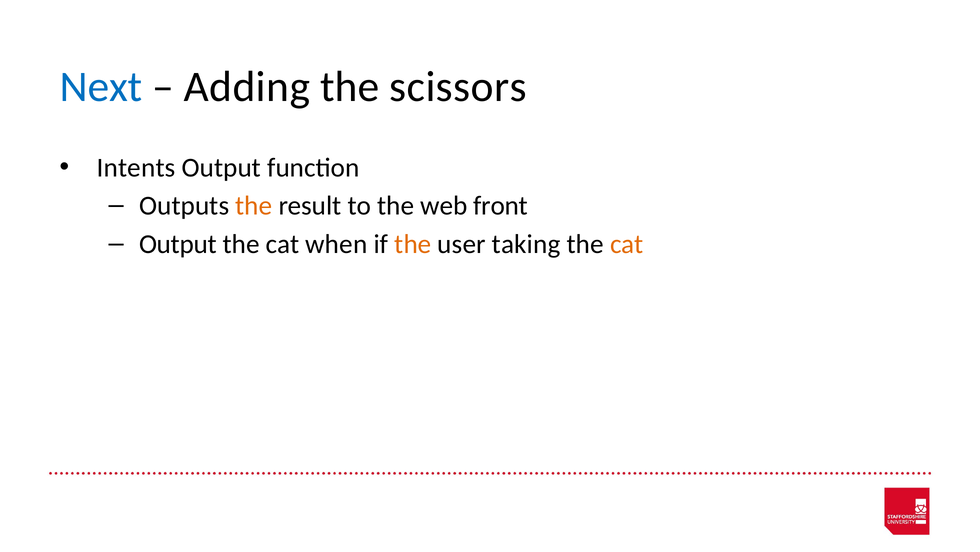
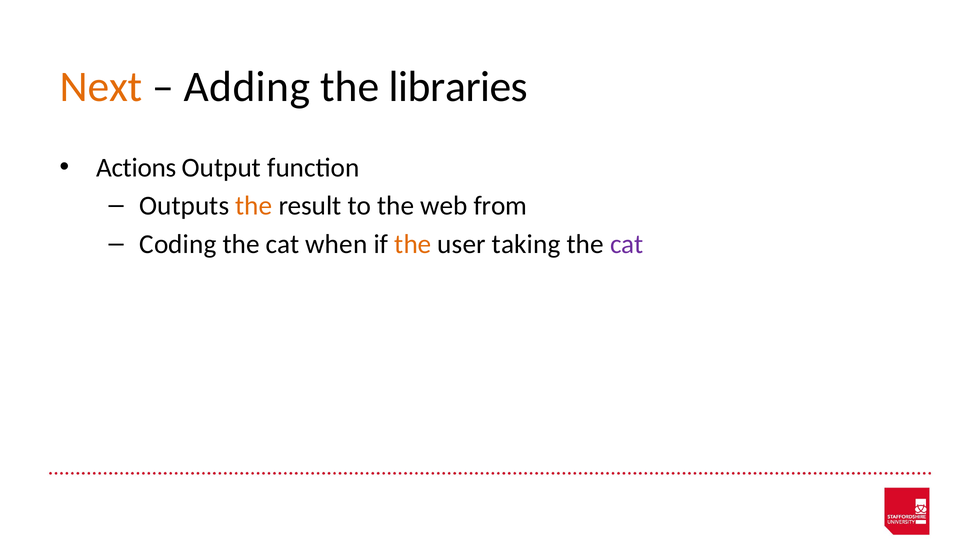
Next colour: blue -> orange (101, 87)
scissors: scissors -> libraries (458, 87)
Intents: Intents -> Actions (136, 167)
front: front -> from (500, 206)
Output: Output -> Coding (178, 244)
cat colour: orange -> purple (627, 244)
